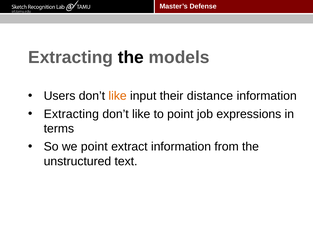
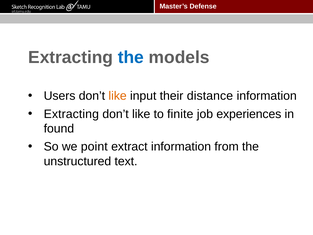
the colour: black -> blue (131, 57)
to point: point -> finite (180, 114)
expressions: expressions -> experiences (249, 114)
terms: terms -> found (59, 128)
